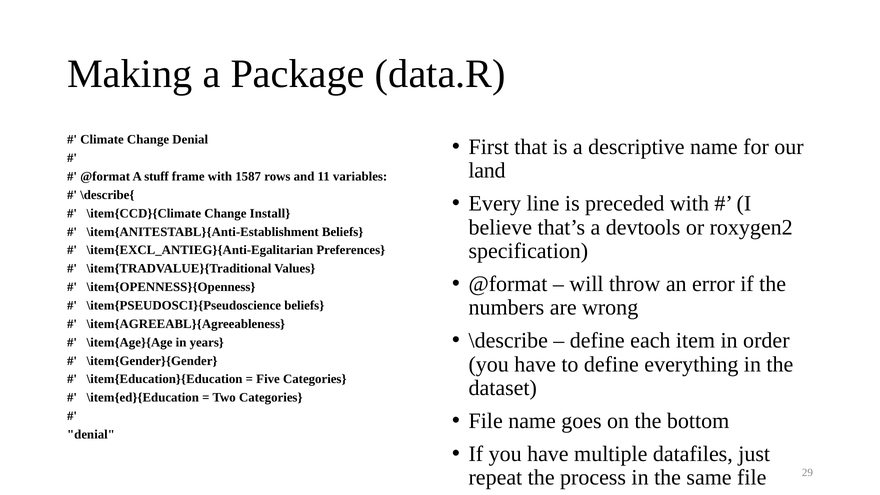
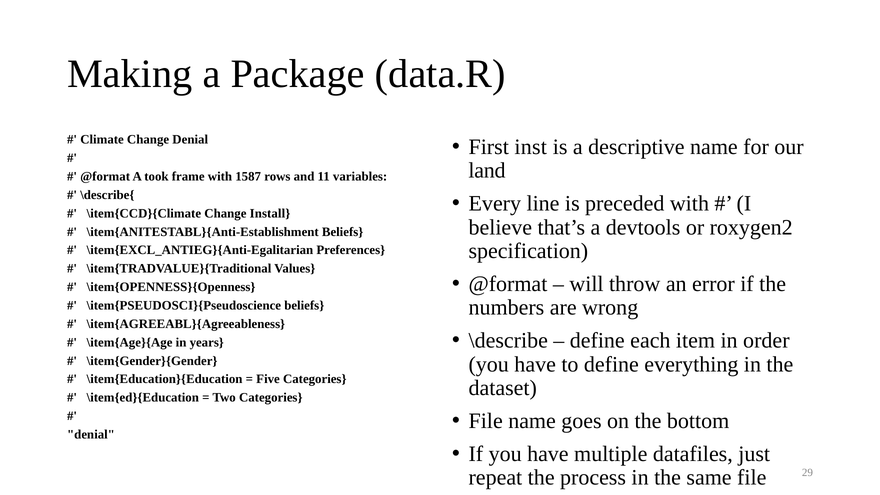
that: that -> inst (531, 147)
stuff: stuff -> took (156, 177)
